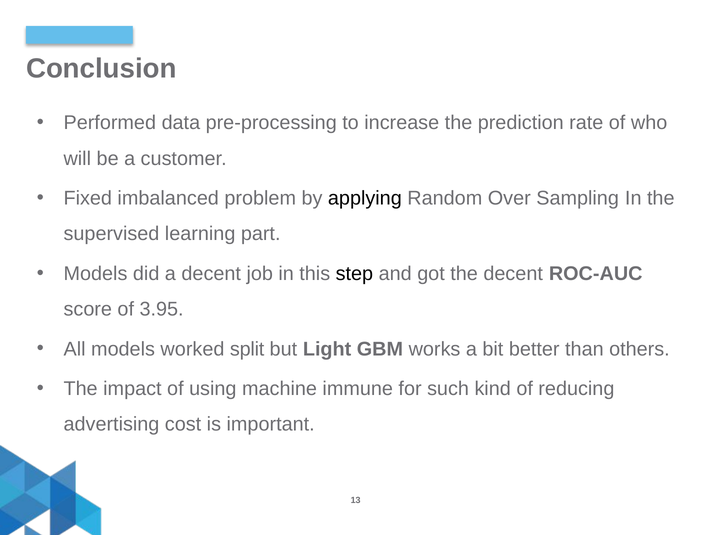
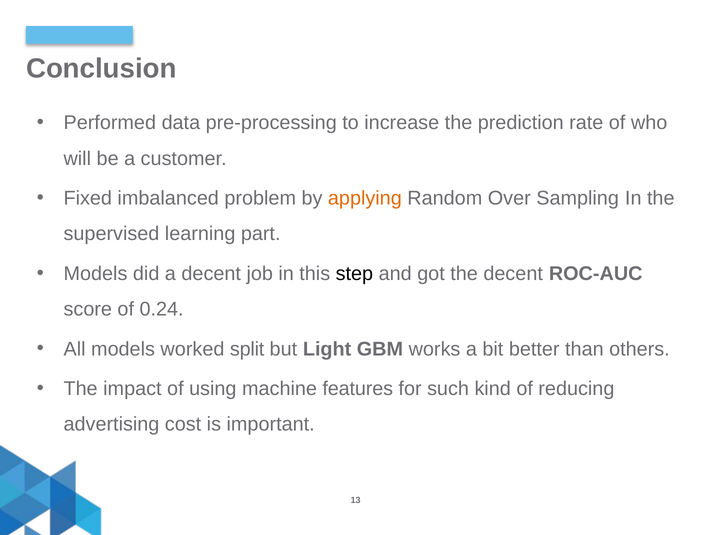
applying colour: black -> orange (365, 198)
3.95: 3.95 -> 0.24 (162, 309)
immune: immune -> features (358, 389)
